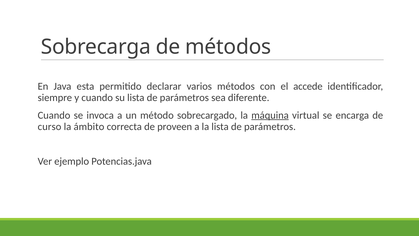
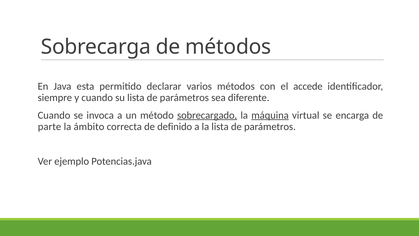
sobrecargado underline: none -> present (207, 115)
curso: curso -> parte (50, 126)
proveen: proveen -> definido (175, 126)
